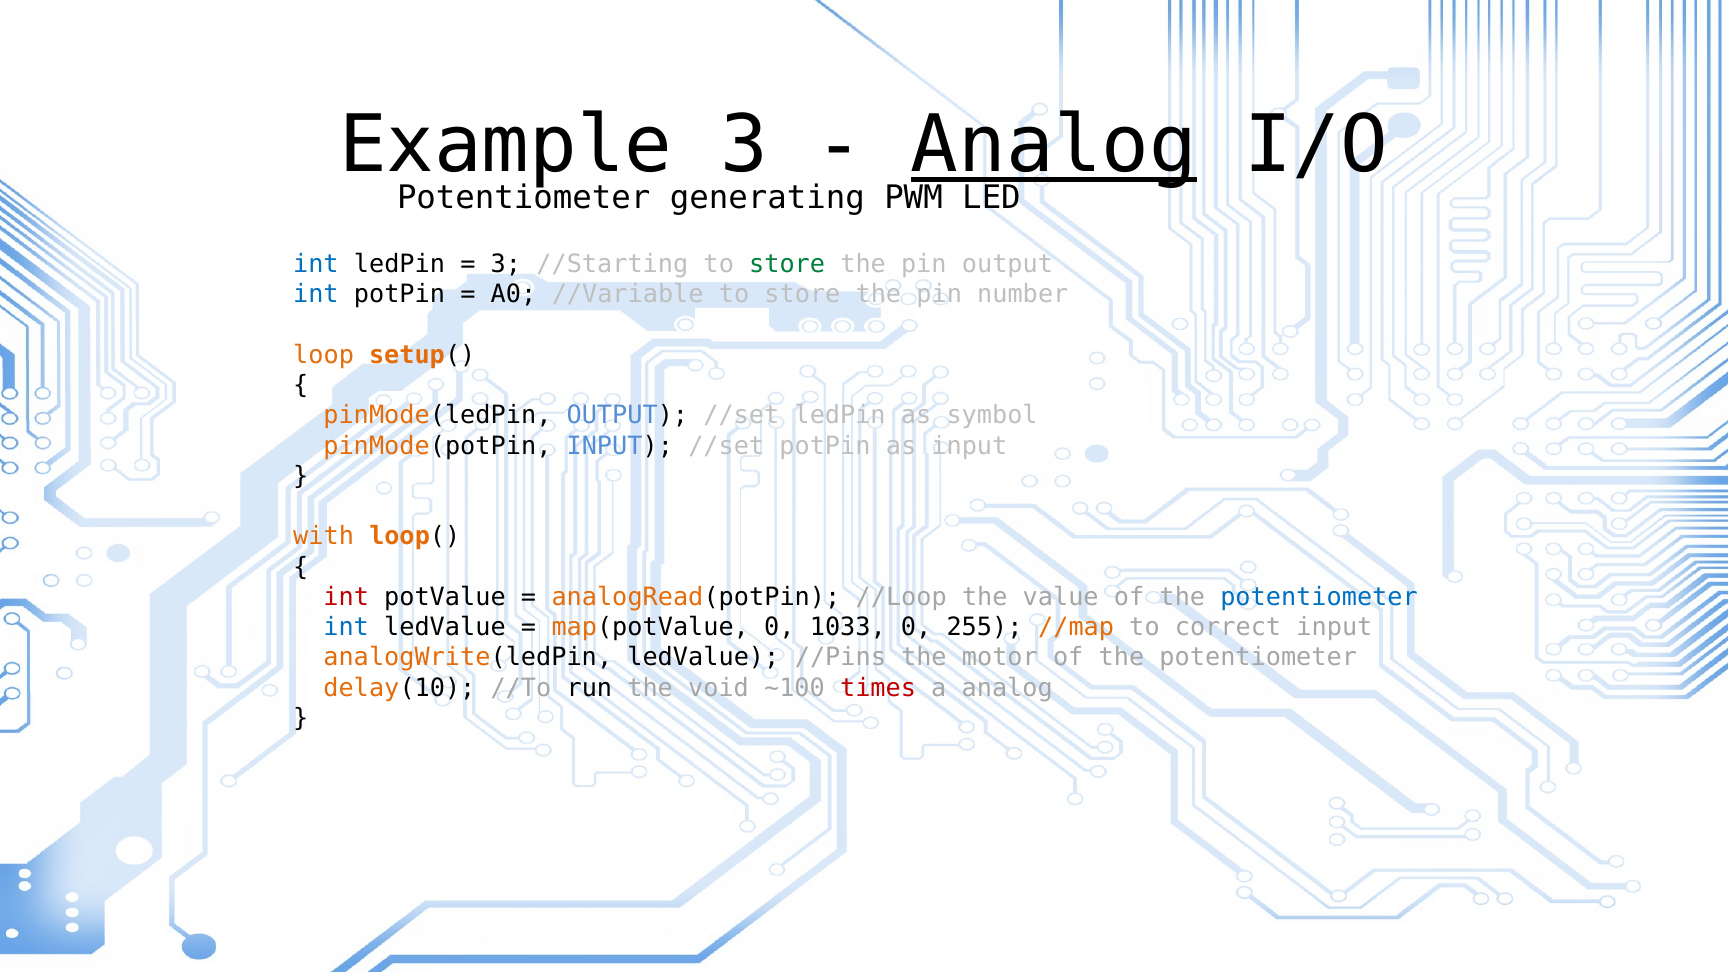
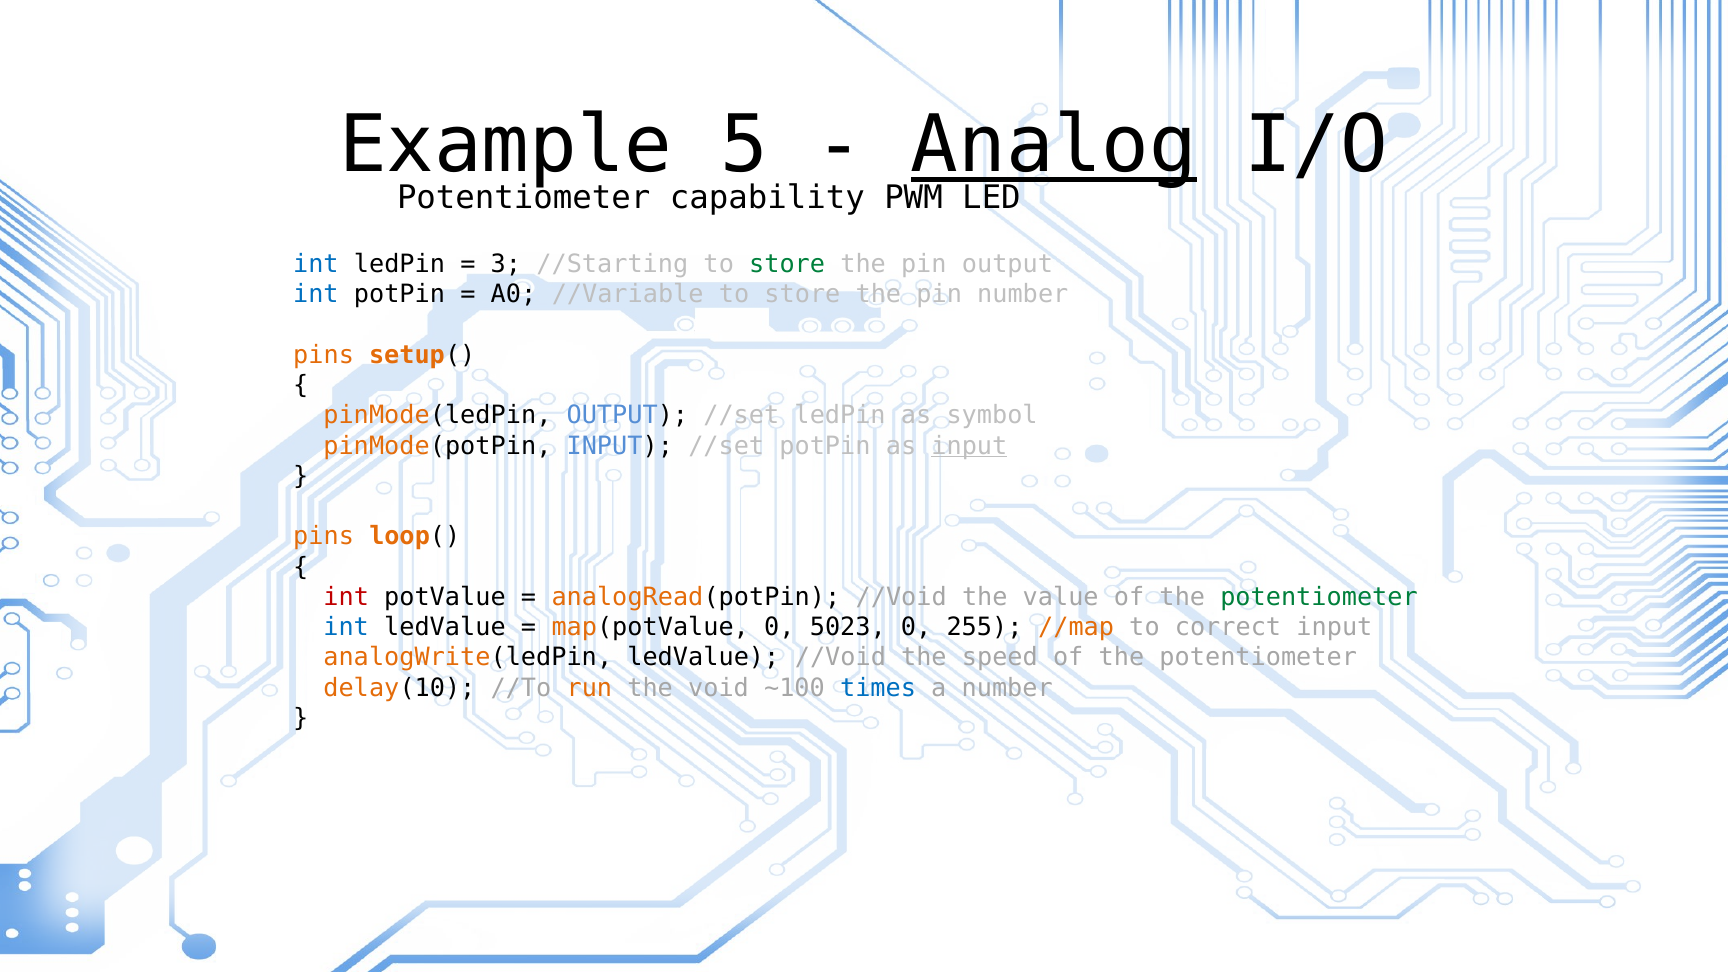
Example 3: 3 -> 5 (744, 146)
generating: generating -> capability (767, 198)
loop: loop -> pins (324, 355)
input underline: none -> present (969, 446)
with: with -> pins (324, 537)
analogRead(potPin //Loop: //Loop -> //Void (901, 597)
potentiometer colour: blue -> green (1319, 597)
1033: 1033 -> 5023 (848, 627)
ledValue //Pins: //Pins -> //Void (840, 658)
motor: motor -> speed (1000, 658)
run colour: black -> orange (589, 688)
times colour: red -> blue (878, 688)
a analog: analog -> number (1007, 688)
